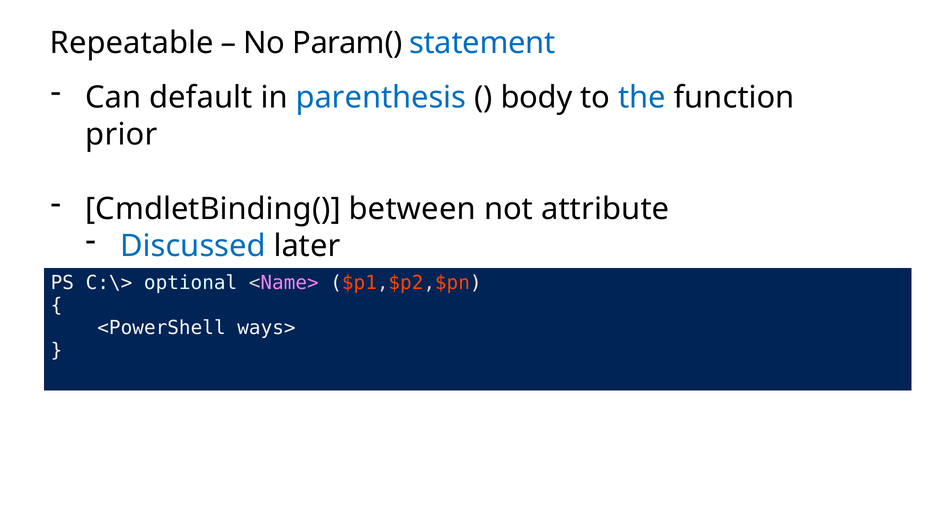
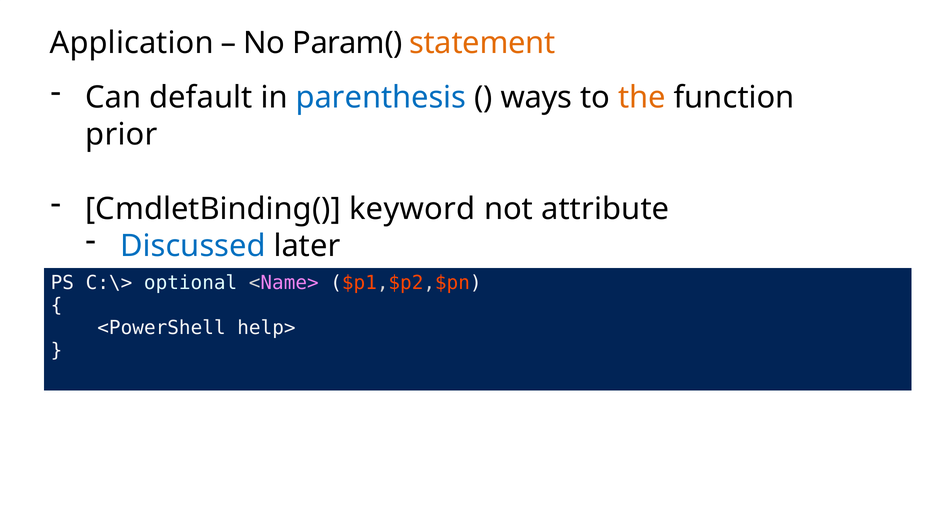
Repeatable: Repeatable -> Application (132, 43)
statement colour: blue -> orange (482, 43)
body: body -> ways (536, 98)
the colour: blue -> orange (642, 98)
between: between -> keyword (412, 209)
ways>: ways> -> help> (266, 328)
